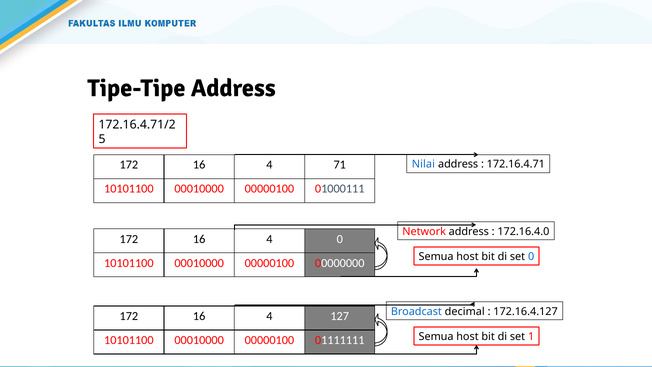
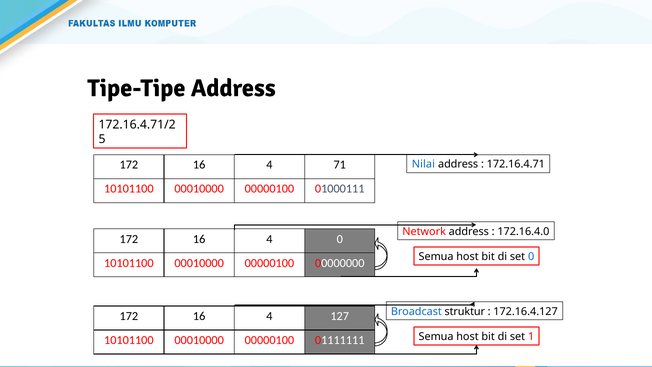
decimal: decimal -> struktur (465, 311)
